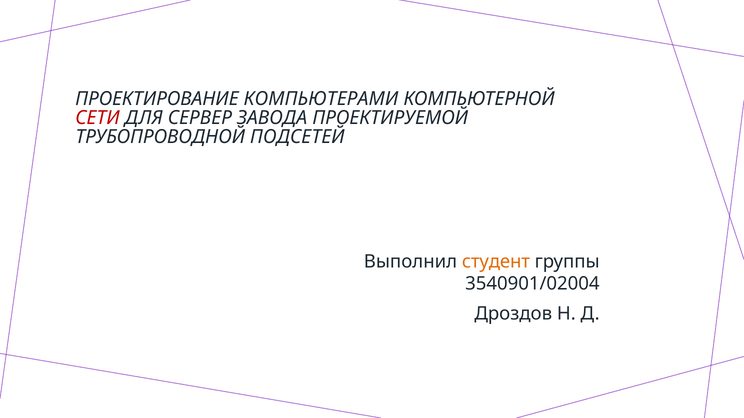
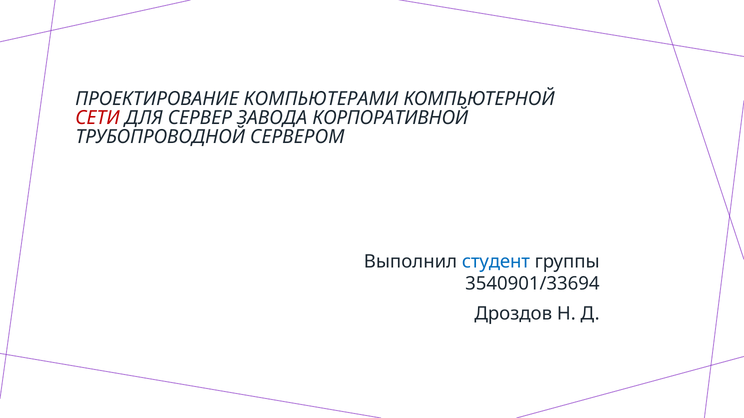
ПРОЕКТИРУЕМОЙ: ПРОЕКТИРУЕМОЙ -> КОРПОРАТИВНОЙ (390, 118)
ПОДСЕТЕЙ: ПОДСЕТЕЙ -> СЕРВЕРОМ (297, 137)
студент colour: orange -> blue (496, 262)
3540901/02004: 3540901/02004 -> 3540901/33694 (532, 284)
